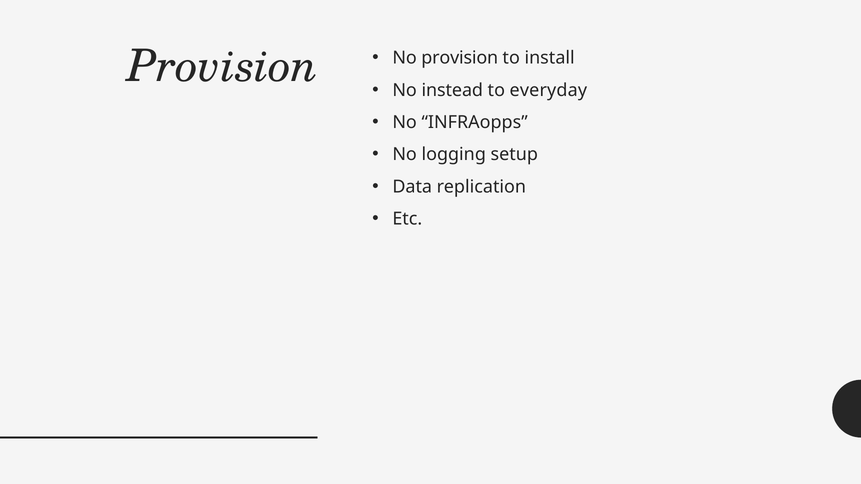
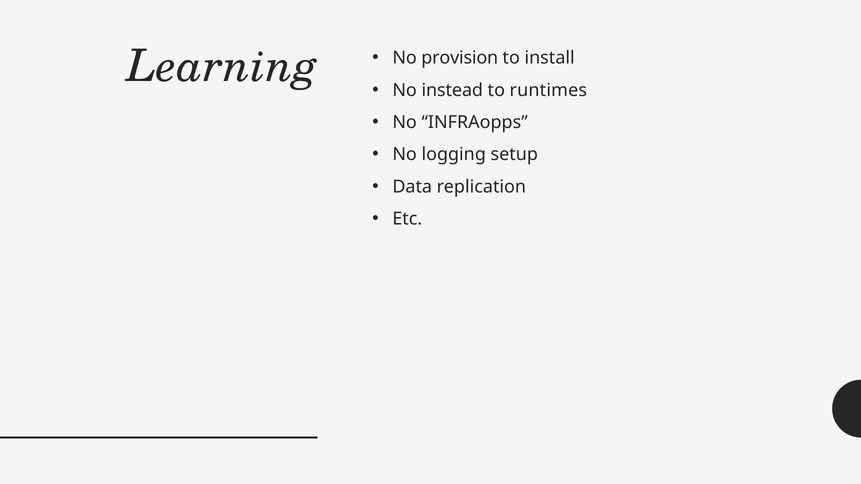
Provision: Provision -> Learning (222, 67)
everyday: everyday -> runtimes (548, 90)
